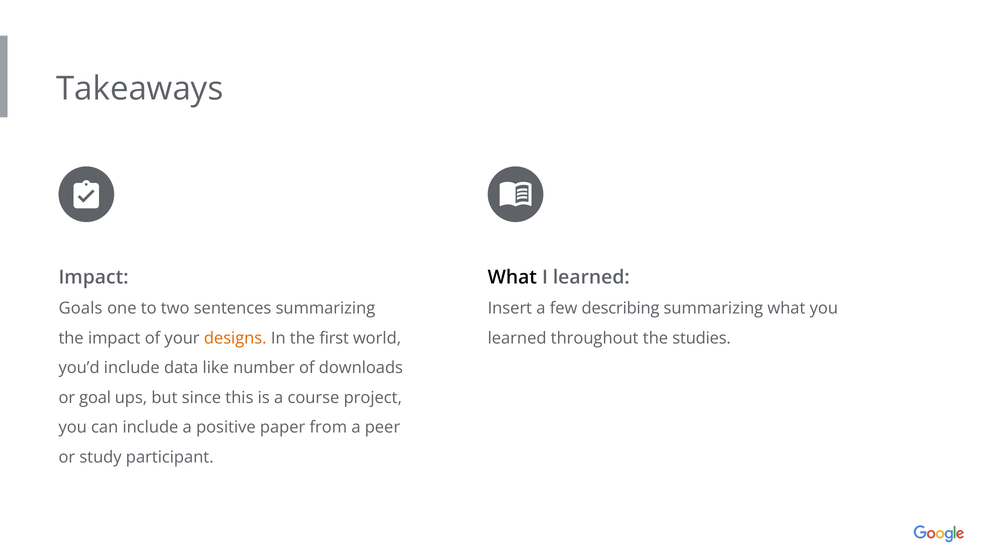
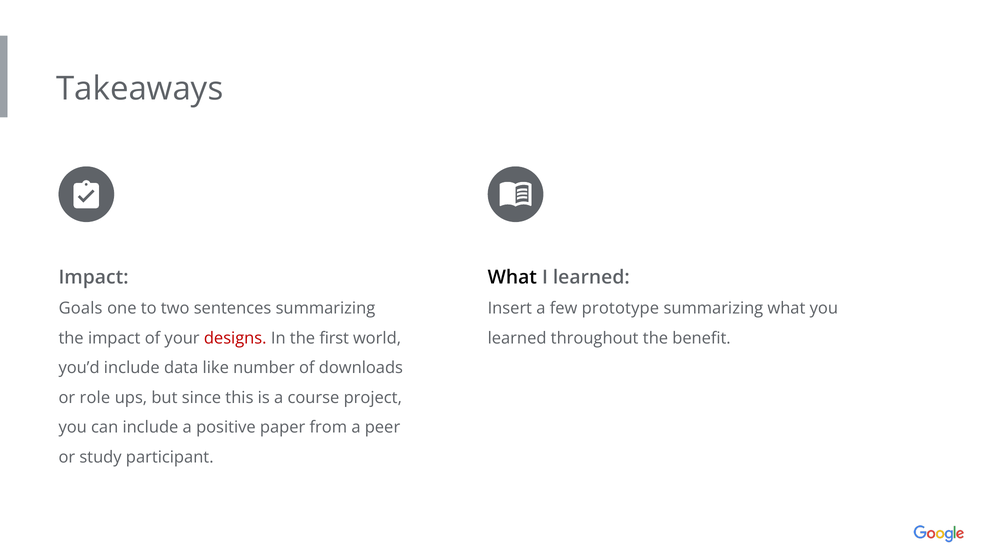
describing: describing -> prototype (620, 308)
designs colour: orange -> red (235, 338)
studies: studies -> benefit (702, 338)
goal: goal -> role (95, 398)
